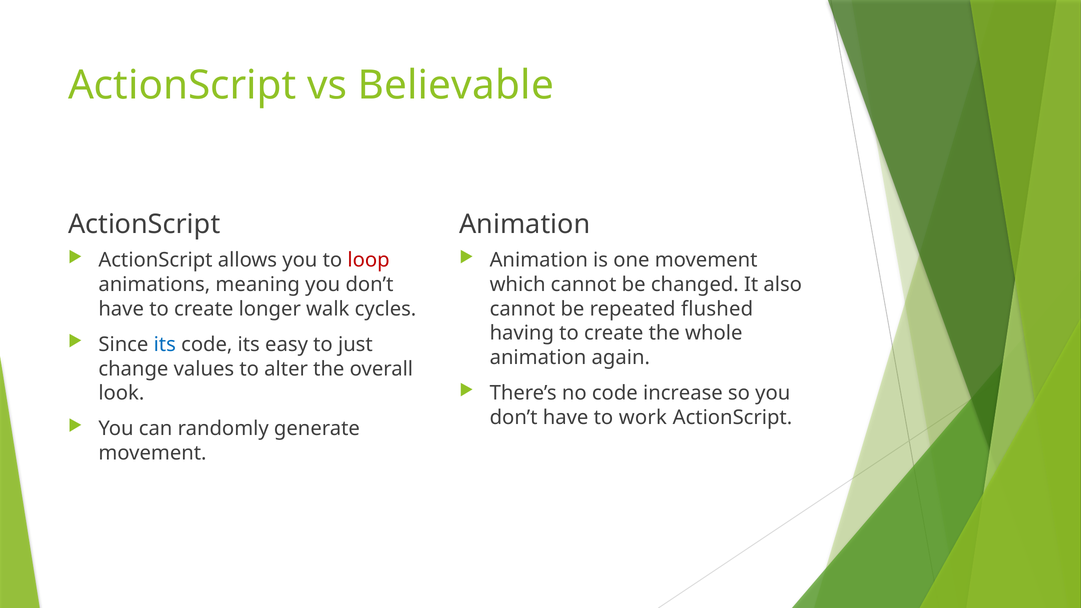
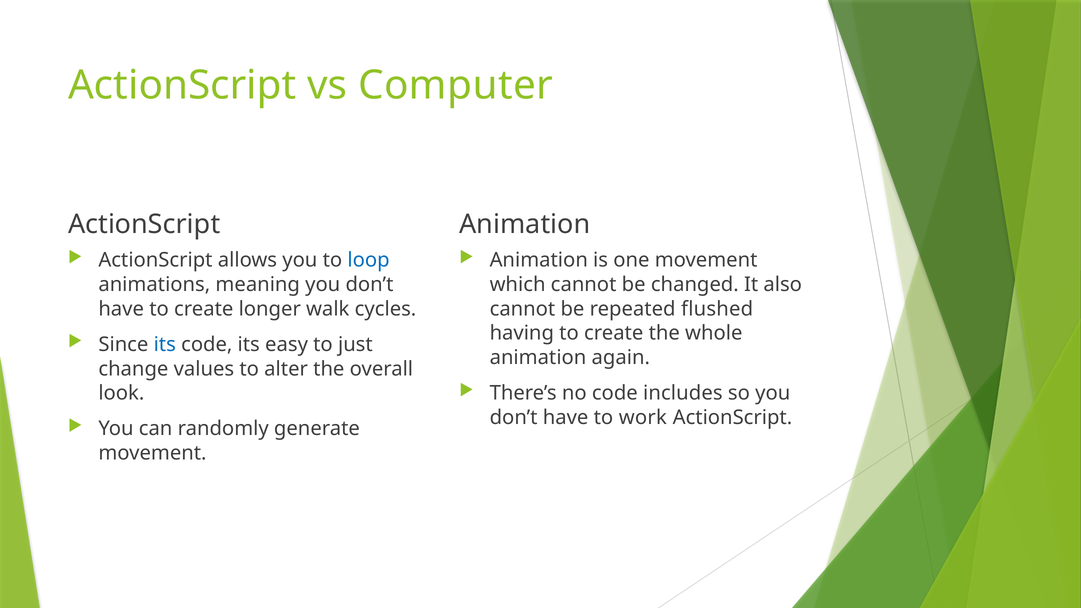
Believable: Believable -> Computer (456, 85)
loop colour: red -> blue (369, 260)
increase: increase -> includes (683, 393)
